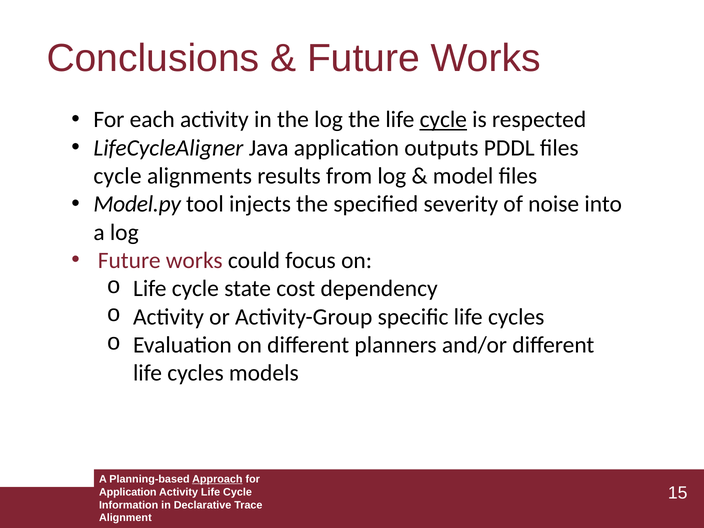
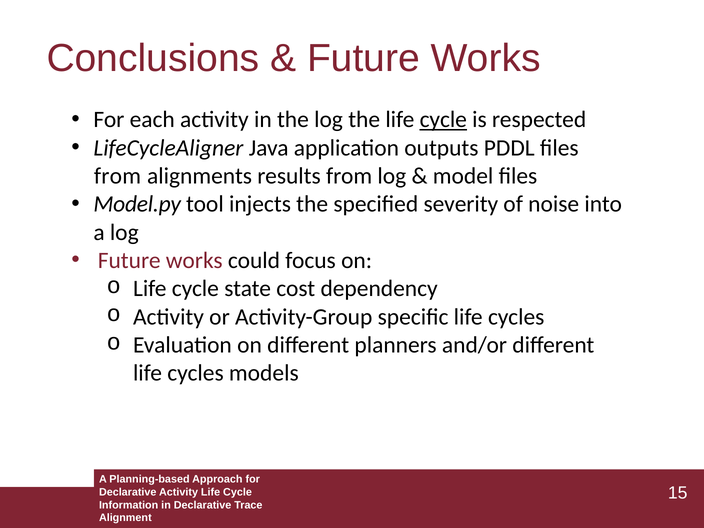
cycle: cycle -> from (117, 176)
Approach underline: present -> none (217, 479)
Application: Application -> Declarative (128, 492)
